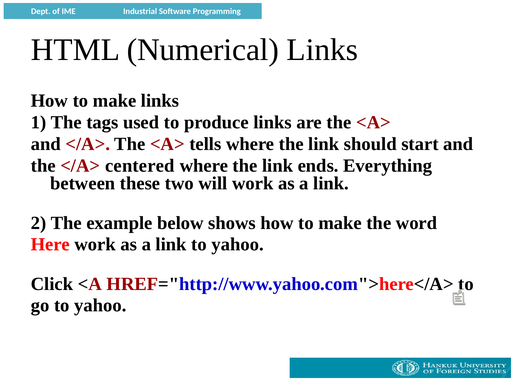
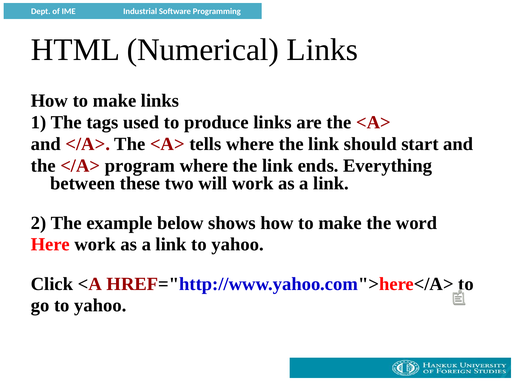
centered: centered -> program (140, 166)
